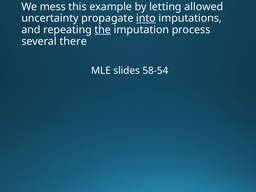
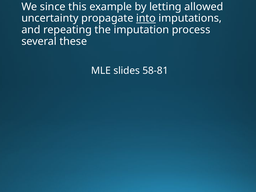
mess: mess -> since (53, 7)
the underline: present -> none (103, 30)
there: there -> these (73, 41)
58-54: 58-54 -> 58-81 (155, 71)
